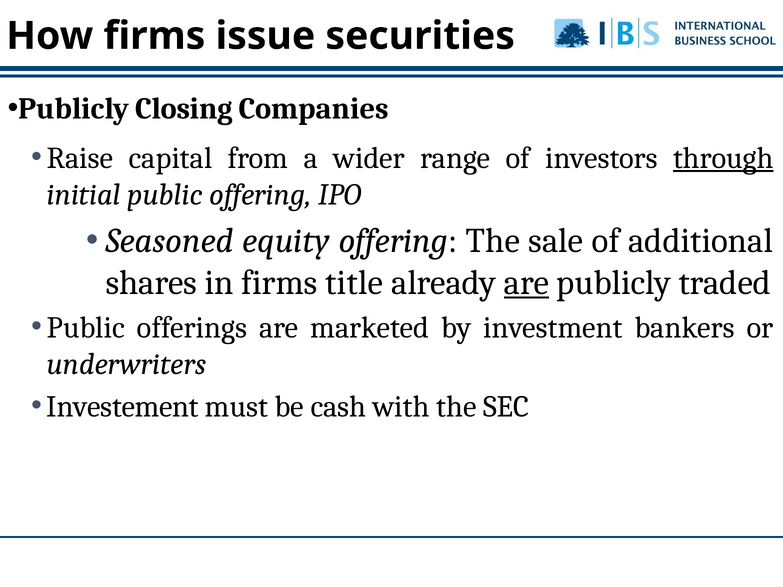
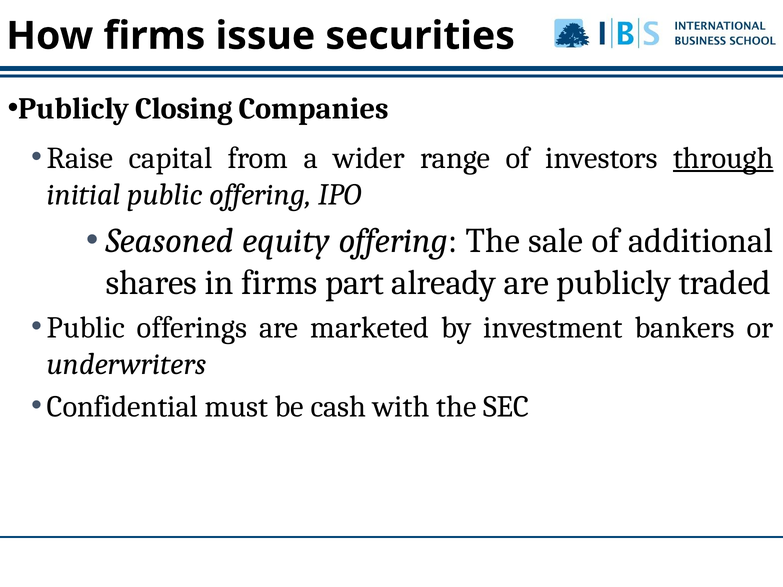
title: title -> part (355, 283)
are underline: present -> none (526, 283)
Investement: Investement -> Confidential (123, 407)
